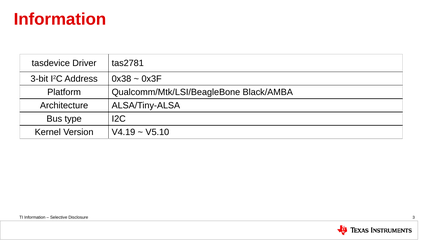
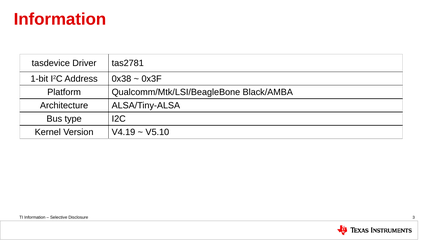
3-bit: 3-bit -> 1-bit (39, 79)
